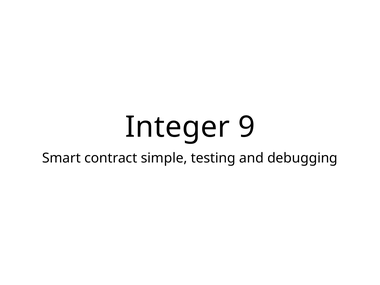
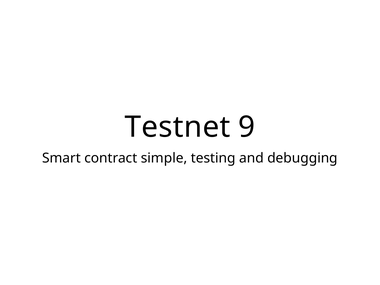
Integer: Integer -> Testnet (177, 127)
